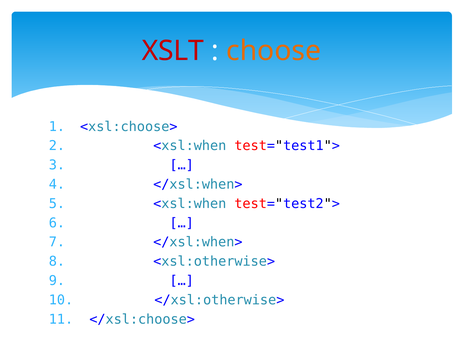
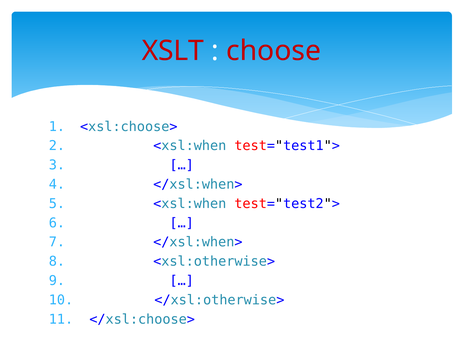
choose colour: orange -> red (274, 51)
